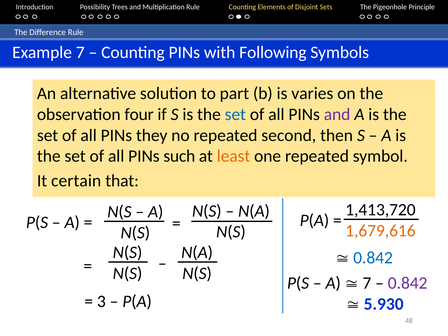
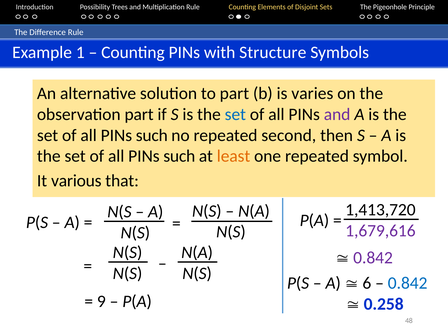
Example 7: 7 -> 1 (80, 52)
Following: Following -> Structure (273, 52)
observation four: four -> part (139, 114)
they: they -> such (152, 135)
certain: certain -> various (76, 181)
1,679,616 colour: orange -> purple (380, 231)
0.842 colour: blue -> purple (373, 258)
7: 7 -> 6 (367, 283)
0.842 colour: purple -> blue (408, 283)
3: 3 -> 9 (101, 302)
5.930: 5.930 -> 0.258 (384, 304)
